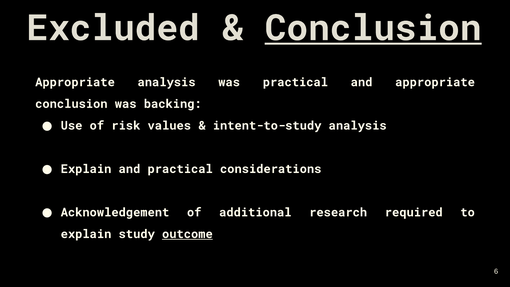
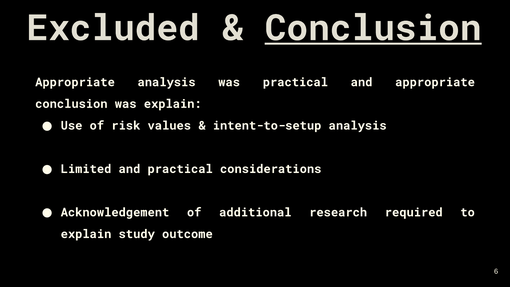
was backing: backing -> explain (173, 104)
intent-to-study: intent-to-study -> intent-to-setup (267, 126)
Explain: Explain -> Limited (86, 169)
outcome underline: present -> none (187, 234)
